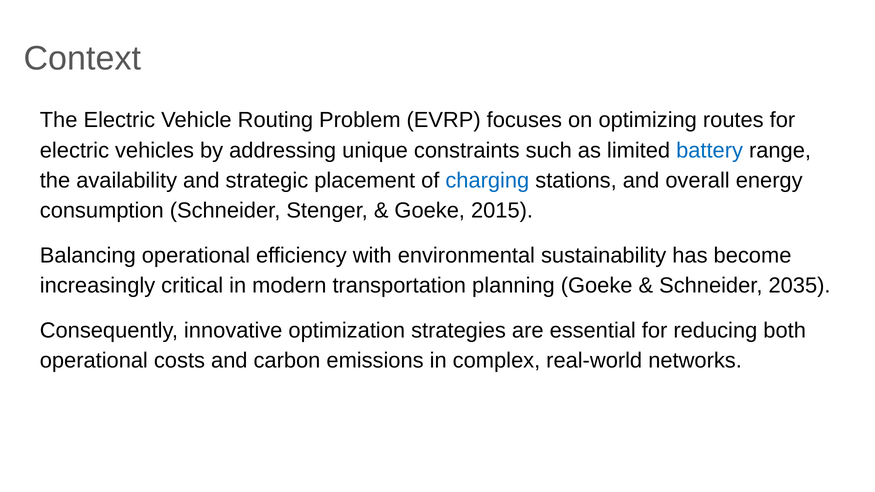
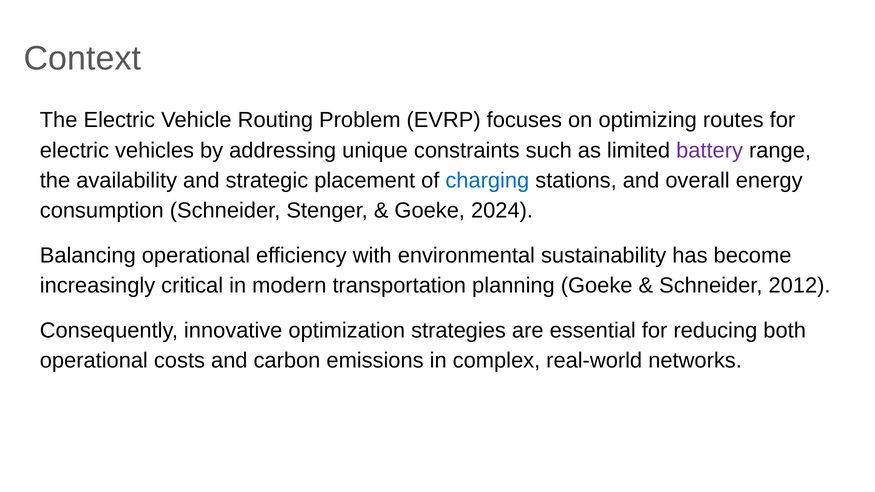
battery colour: blue -> purple (710, 150)
2015: 2015 -> 2024 (502, 211)
2035: 2035 -> 2012 (800, 286)
